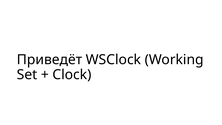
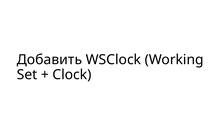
Приведёт: Приведёт -> Добавить (49, 60)
